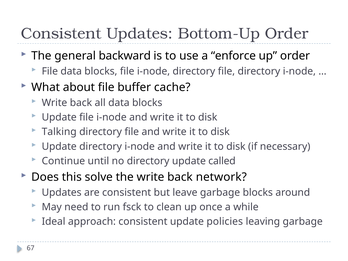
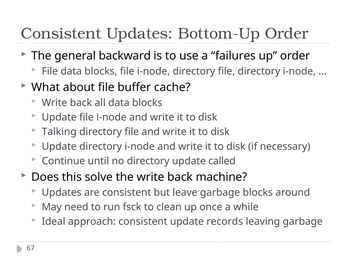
enforce: enforce -> failures (233, 56)
network: network -> machine (221, 177)
policies: policies -> records (225, 222)
